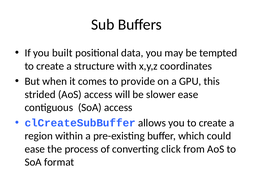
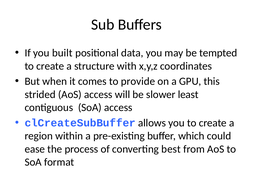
slower ease: ease -> least (188, 94)
click: click -> best (171, 149)
